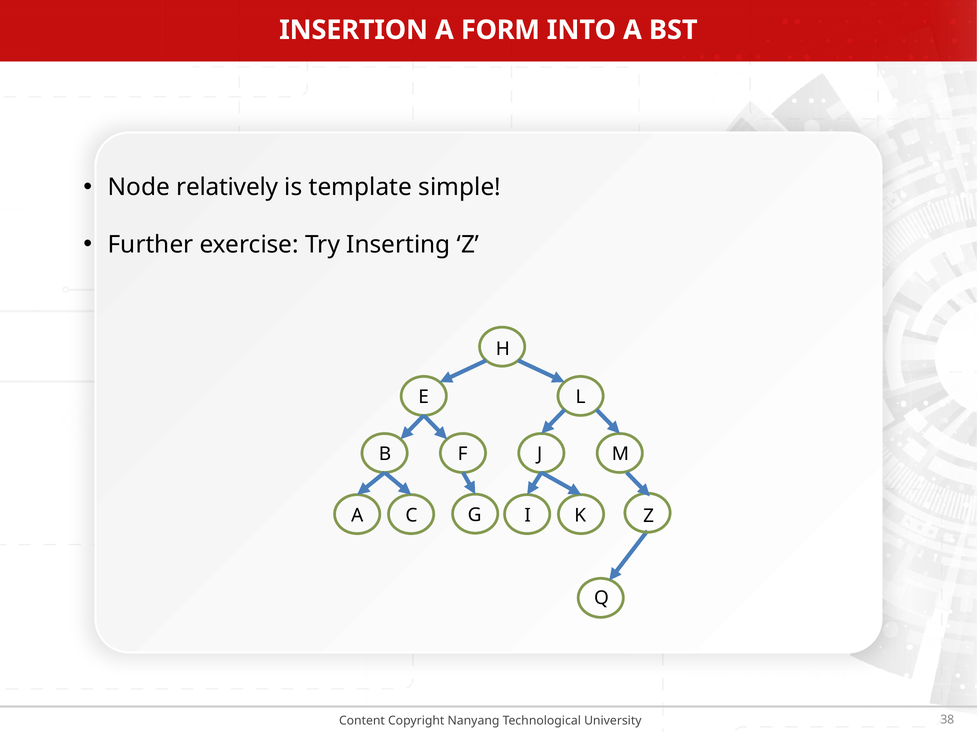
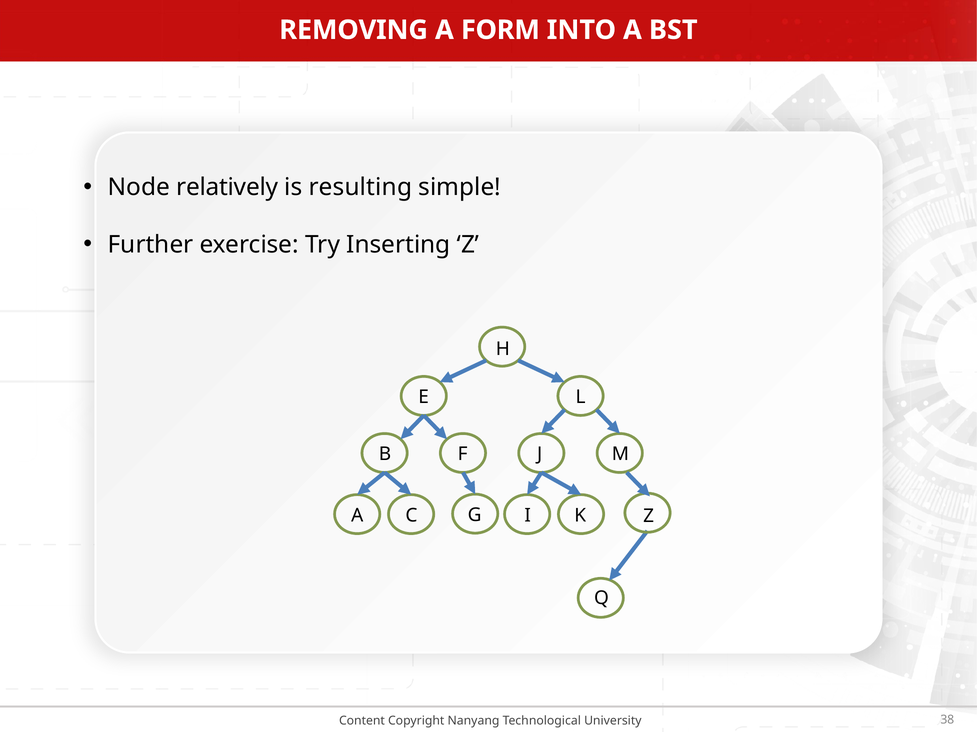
INSERTION: INSERTION -> REMOVING (354, 30)
template: template -> resulting (360, 187)
